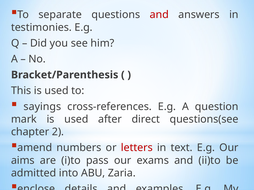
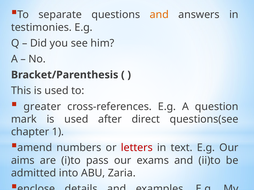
and colour: red -> orange (159, 15)
sayings: sayings -> greater (42, 107)
2: 2 -> 1 (58, 132)
